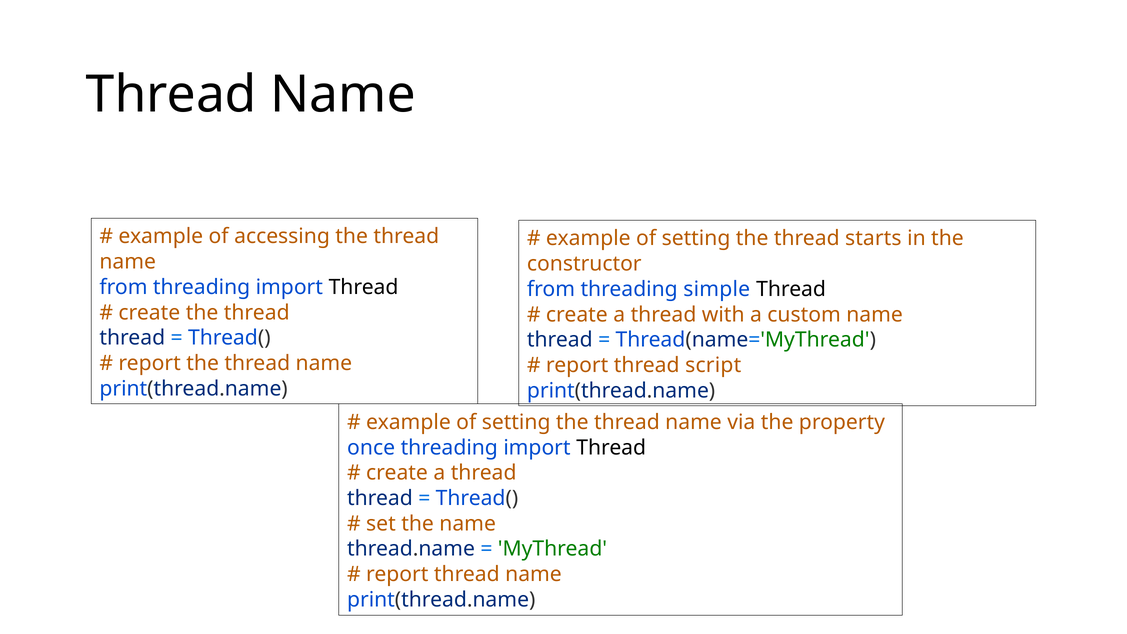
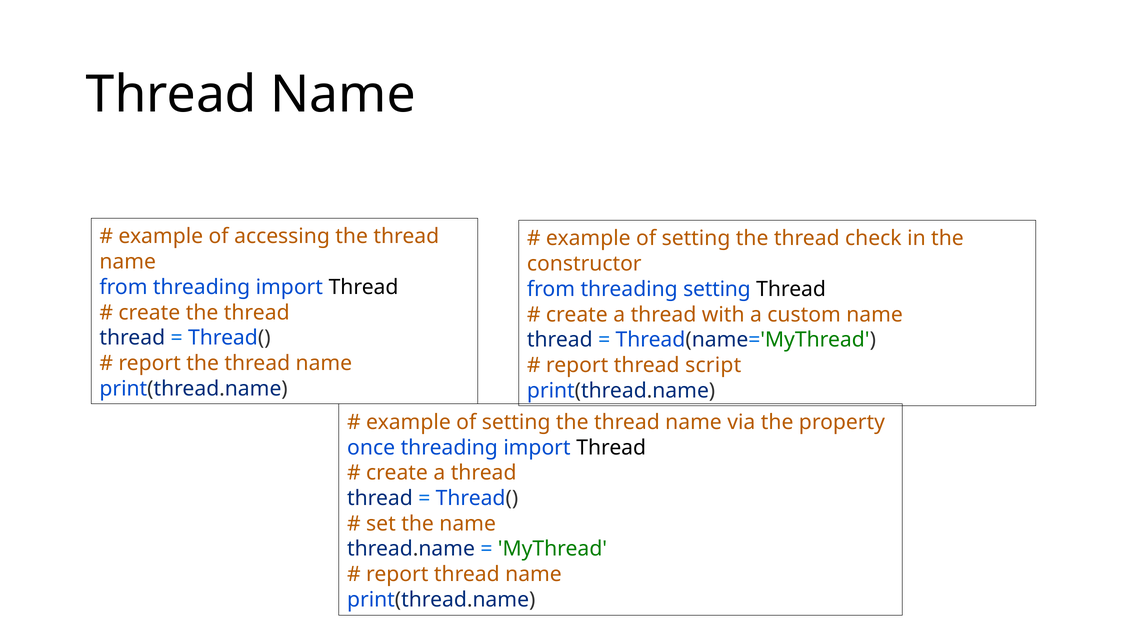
starts: starts -> check (873, 238)
threading simple: simple -> setting (717, 289)
